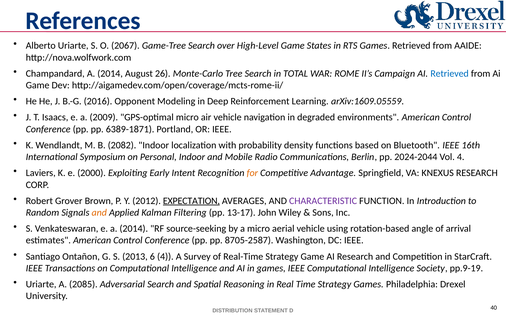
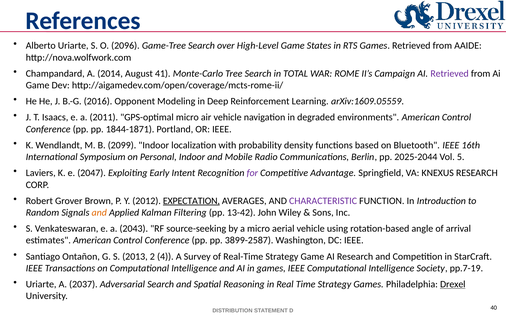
2067: 2067 -> 2096 (125, 46)
26: 26 -> 41 (163, 74)
Retrieved colour: blue -> purple (450, 74)
2009: 2009 -> 2011 (104, 117)
6389-1871: 6389-1871 -> 1844-1871 (130, 129)
2082: 2082 -> 2099 (122, 145)
2024-2044: 2024-2044 -> 2025-2044 (416, 157)
Vol 4: 4 -> 5 (461, 157)
2000: 2000 -> 2047 (92, 173)
for colour: orange -> purple (252, 173)
13-17: 13-17 -> 13-42 (241, 213)
e a 2014: 2014 -> 2043 (134, 229)
8705-2587: 8705-2587 -> 3899-2587 (249, 241)
6: 6 -> 2 (152, 257)
pp.9-19: pp.9-19 -> pp.7-19 (466, 268)
2085: 2085 -> 2037 (83, 284)
Drexel underline: none -> present (453, 284)
